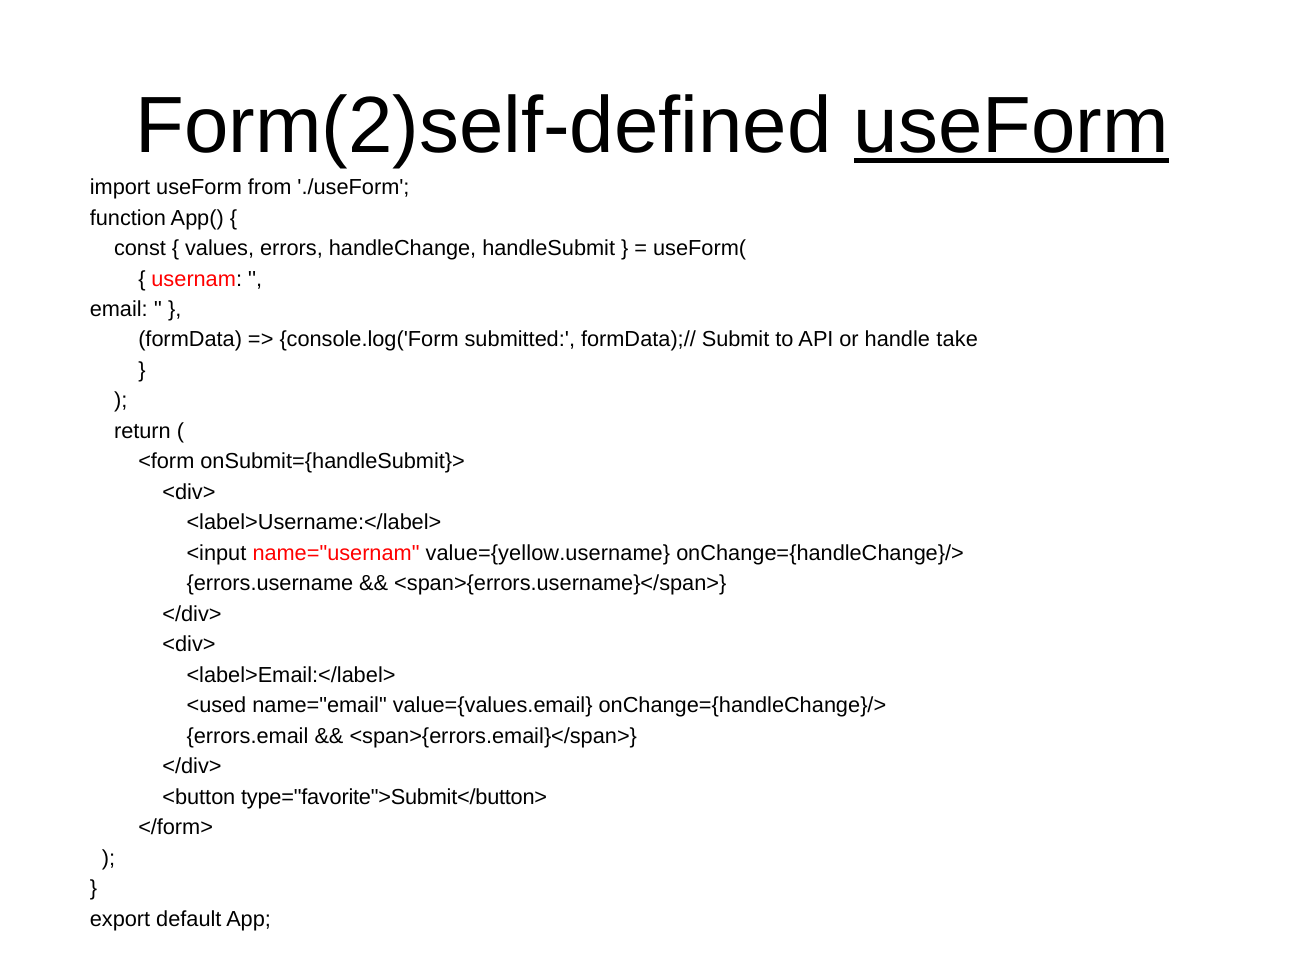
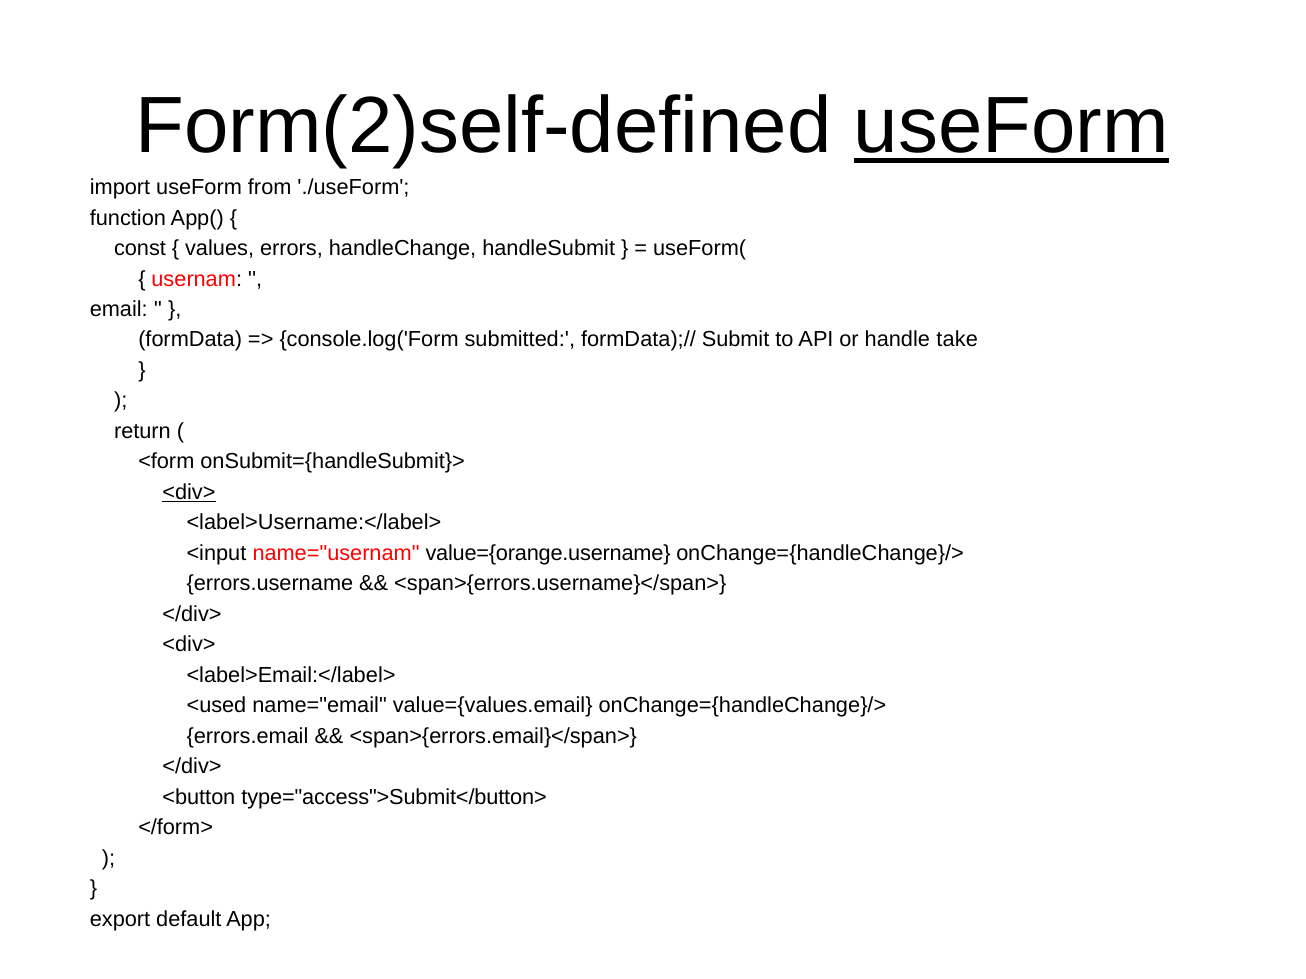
<div> underline: none -> present (189, 492)
value={yellow.username: value={yellow.username -> value={orange.username (548, 553)
type="favorite">Submit</button>: type="favorite">Submit</button> -> type="access">Submit</button> (394, 797)
